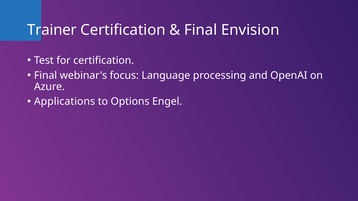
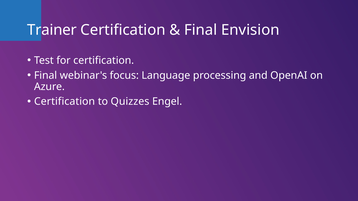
Applications: Applications -> Certification (65, 102)
Options: Options -> Quizzes (130, 102)
